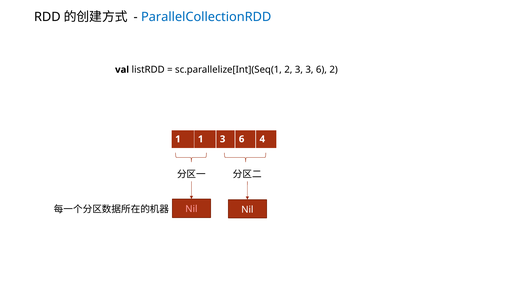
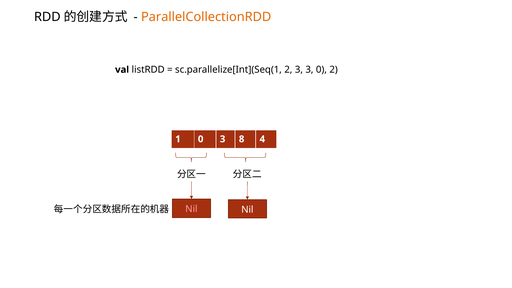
ParallelCollectionRDD colour: blue -> orange (206, 17)
3 3 6: 6 -> 0 (321, 70)
1 1: 1 -> 0 (201, 139)
6: 6 -> 8 (242, 139)
